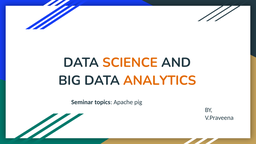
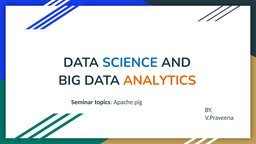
SCIENCE colour: orange -> blue (130, 63)
